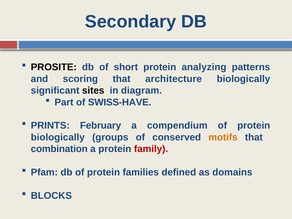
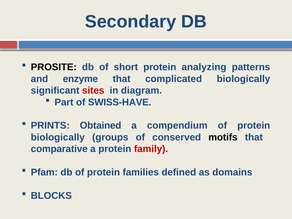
scoring: scoring -> enzyme (80, 79)
architecture: architecture -> complicated (174, 79)
sites colour: black -> red (93, 91)
February: February -> Obtained (101, 126)
motifs colour: orange -> black (223, 137)
combination: combination -> comparative (59, 149)
